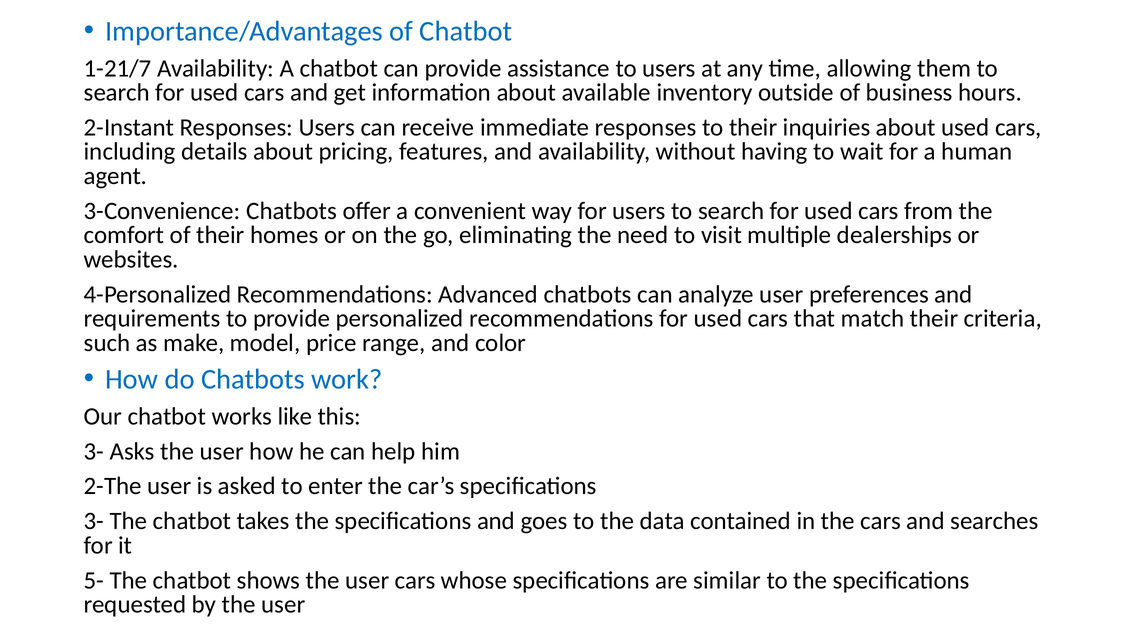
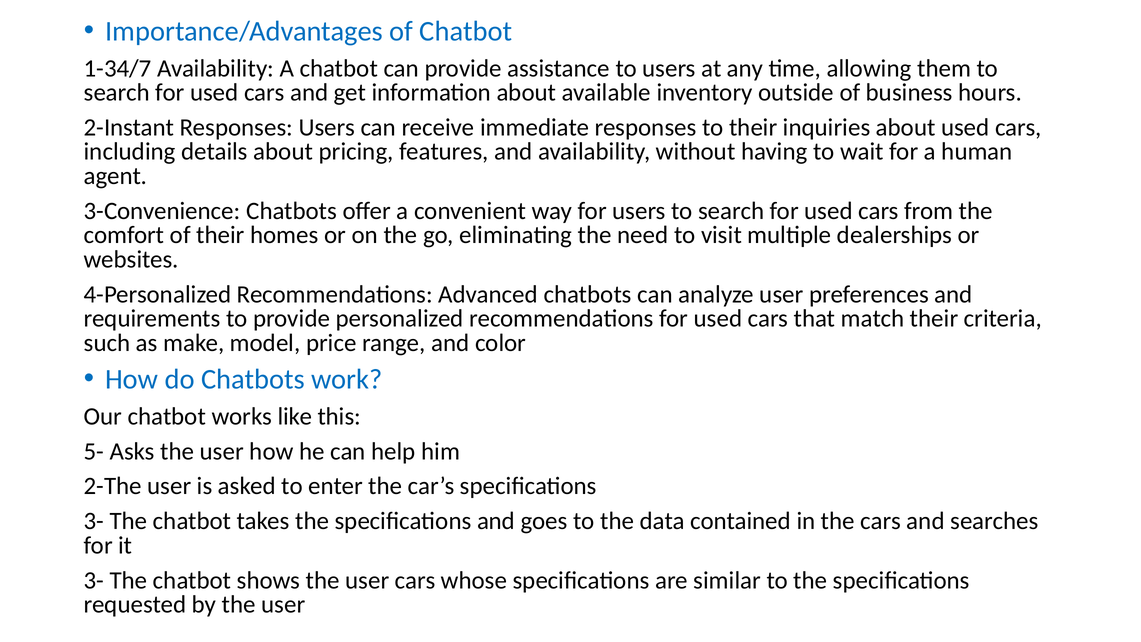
1-21/7: 1-21/7 -> 1-34/7 (118, 68)
3-: 3- -> 5- (94, 451)
5-: 5- -> 3- (94, 580)
